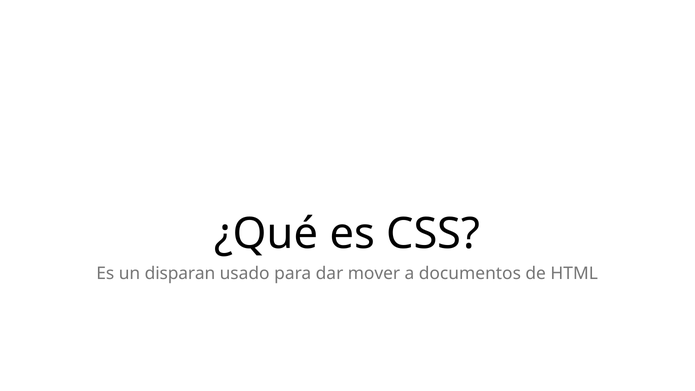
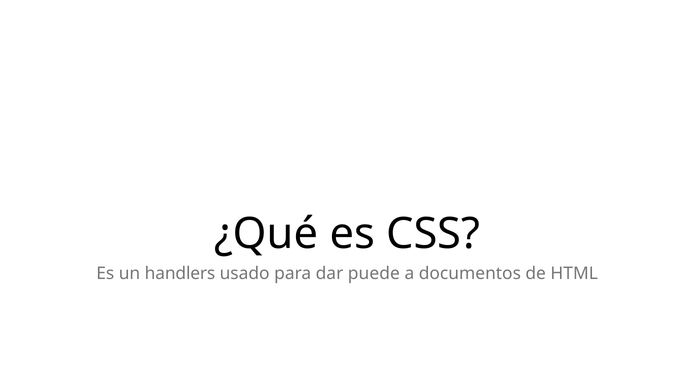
disparan: disparan -> handlers (180, 274)
mover: mover -> puede (374, 274)
